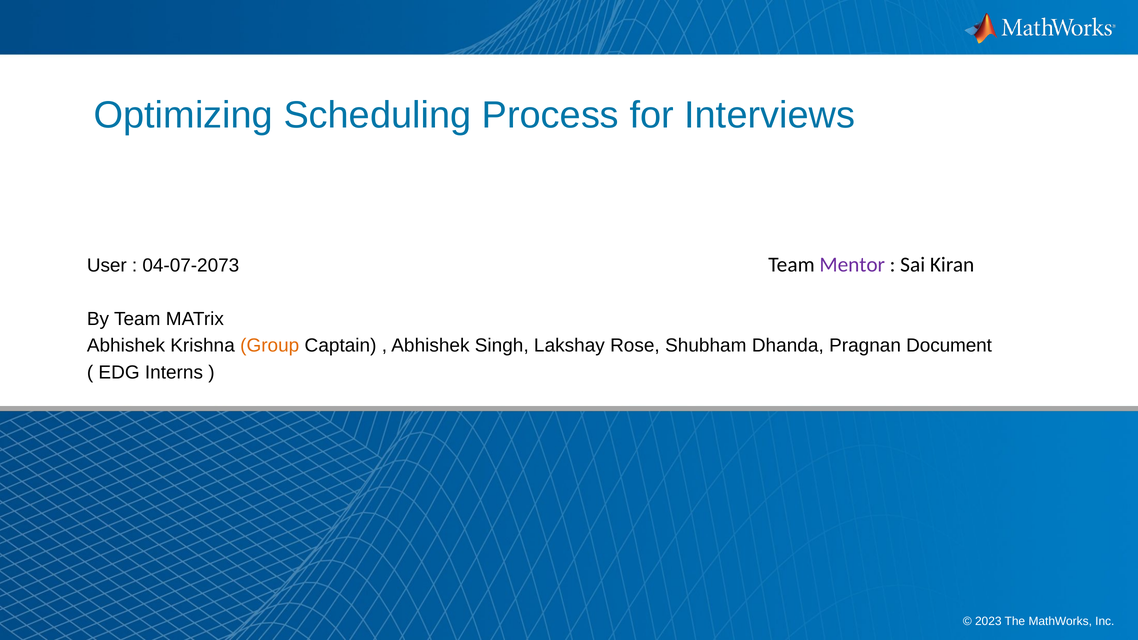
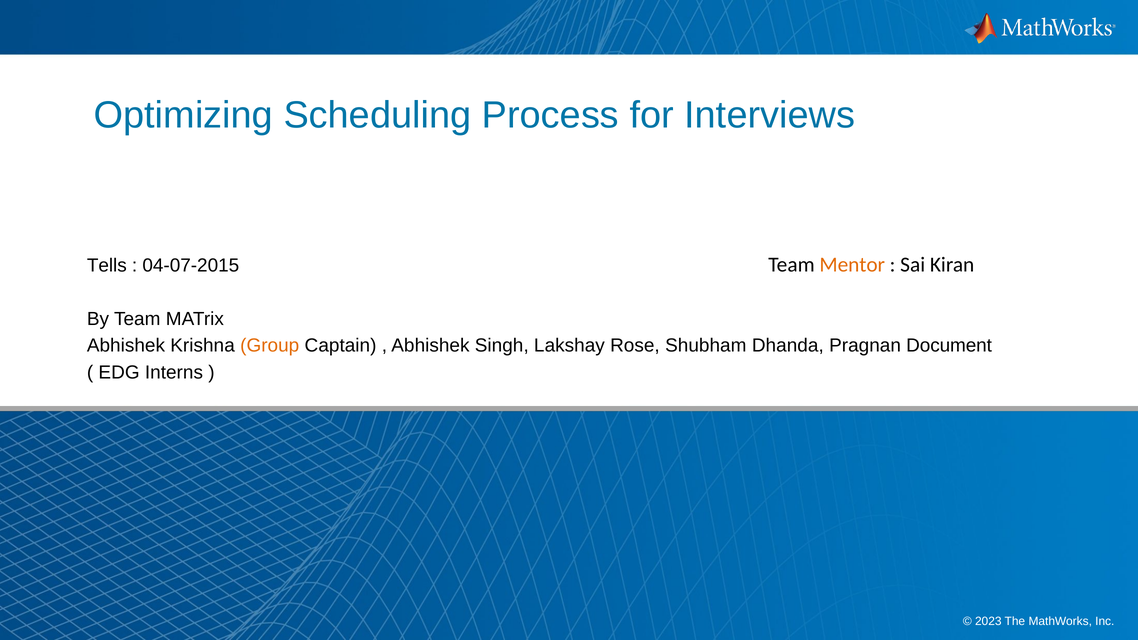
User: User -> Tells (107, 265)
04-07-2073: 04-07-2073 -> 04-07-2015 (191, 265)
Mentor colour: purple -> orange (852, 265)
